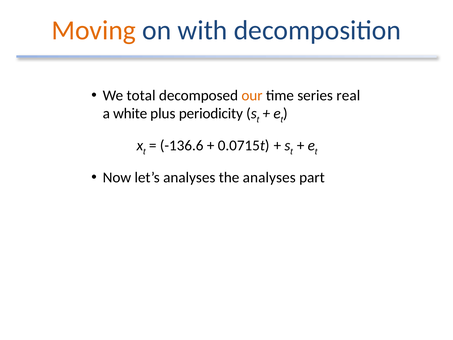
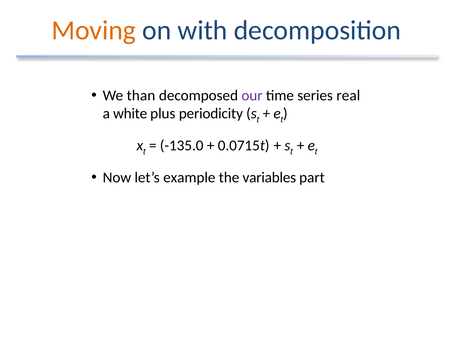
total: total -> than (141, 95)
our colour: orange -> purple (252, 95)
-136.6: -136.6 -> -135.0 (182, 146)
let’s analyses: analyses -> example (189, 177)
the analyses: analyses -> variables (269, 177)
